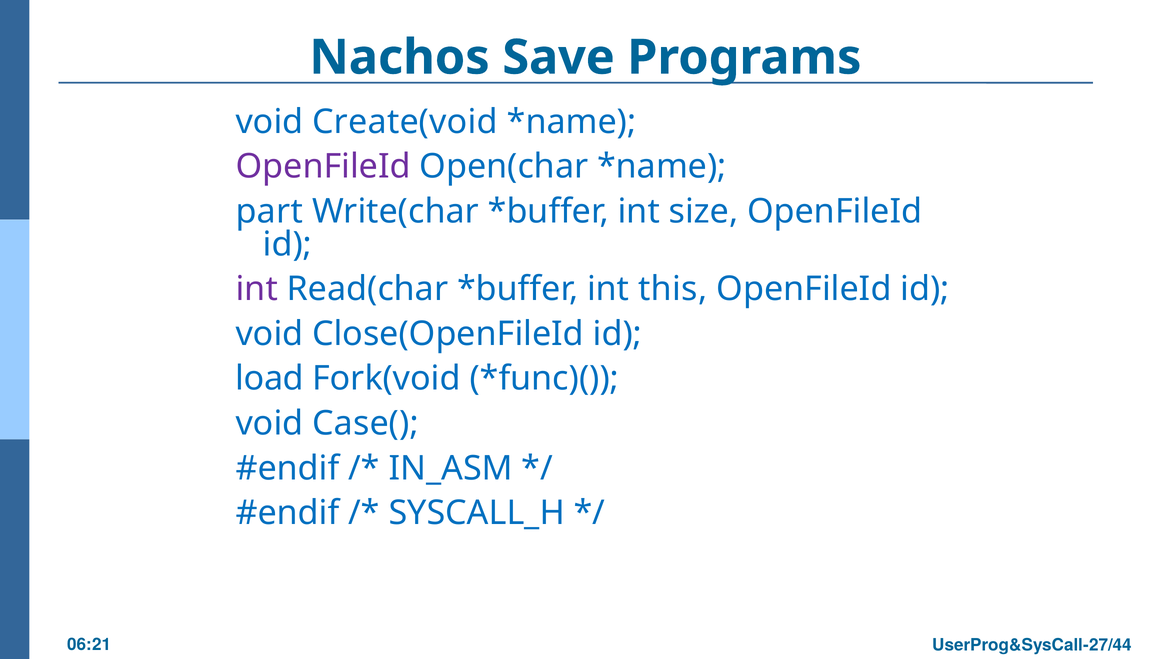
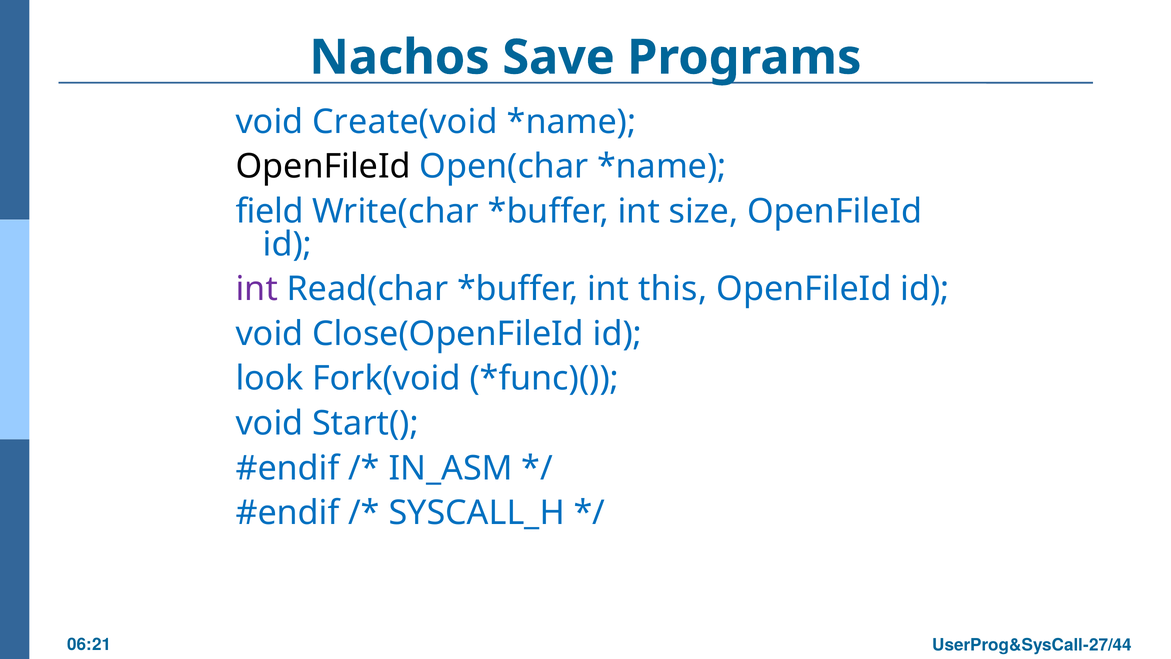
OpenFileId colour: purple -> black (323, 167)
part: part -> field (270, 211)
load: load -> look (270, 379)
Case(: Case( -> Start( (365, 423)
